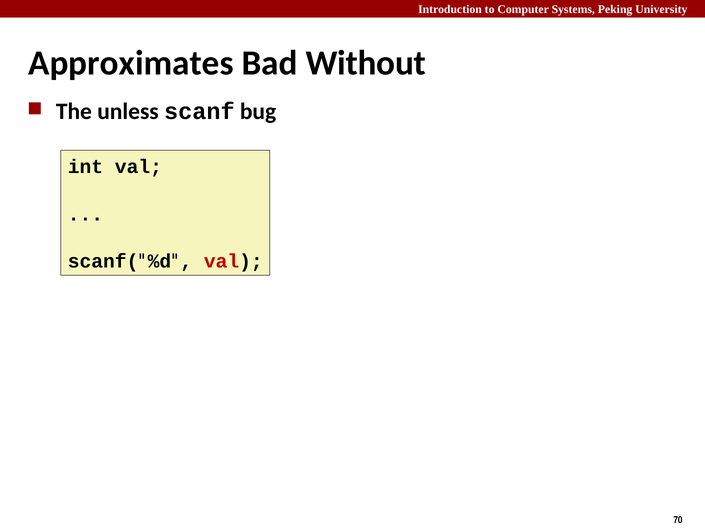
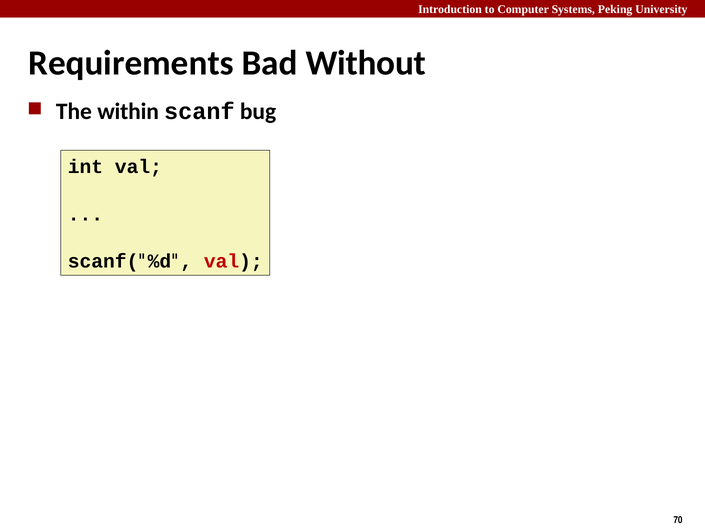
Approximates: Approximates -> Requirements (131, 63)
unless: unless -> within (128, 111)
